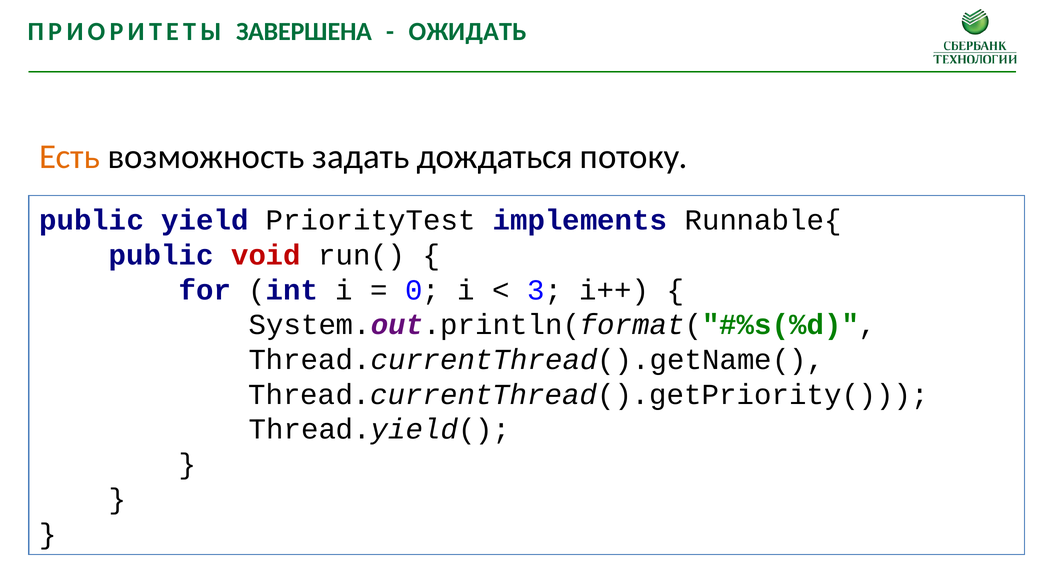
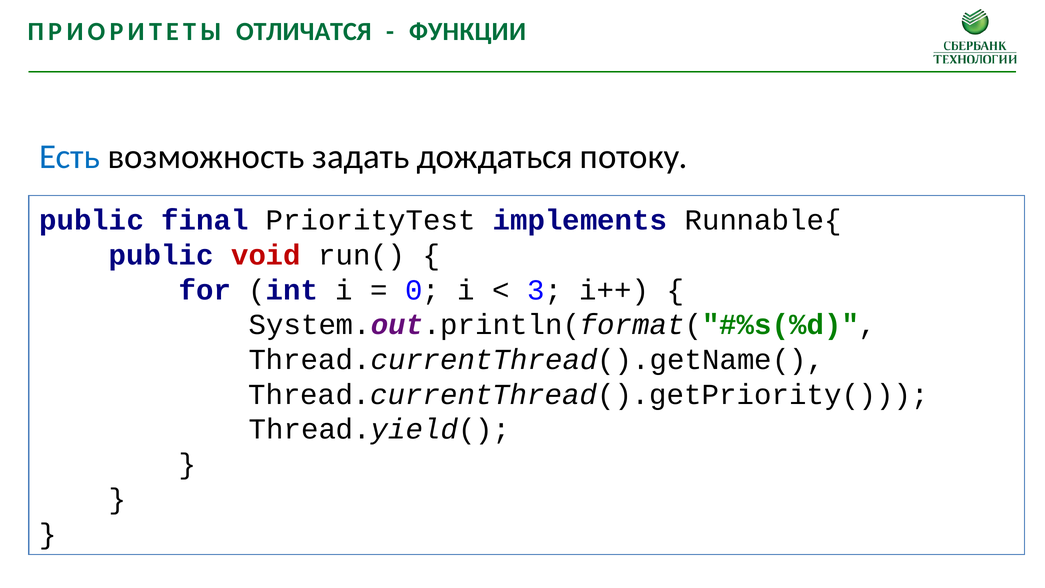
ЗАВЕРШЕНА: ЗАВЕРШЕНА -> ОТЛИЧАТСЯ (304, 32)
ОЖИДАТЬ: ОЖИДАТЬ -> ФУНКЦИИ (468, 32)
Есть colour: orange -> blue (70, 157)
yield: yield -> final (205, 220)
